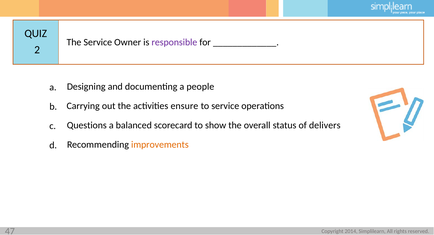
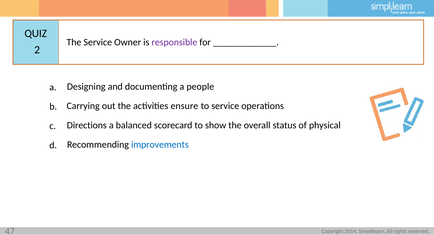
Questions: Questions -> Directions (87, 125)
delivers: delivers -> physical (325, 125)
improvements colour: orange -> blue (160, 145)
